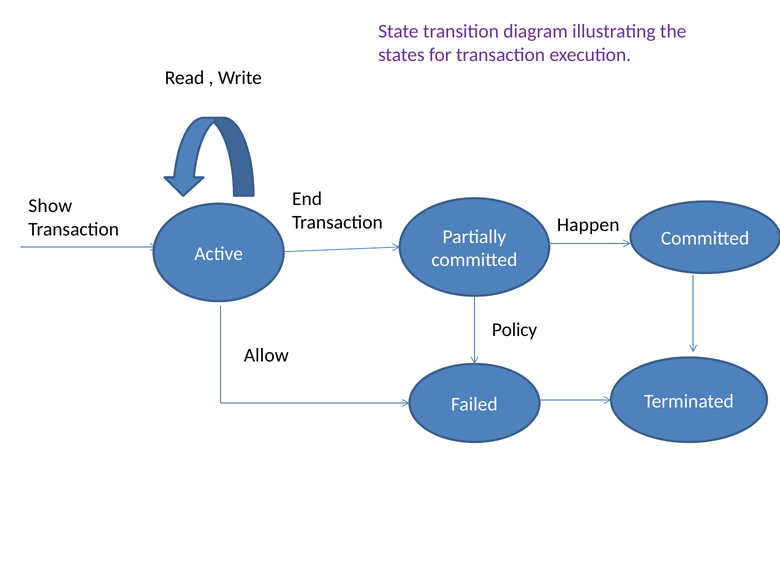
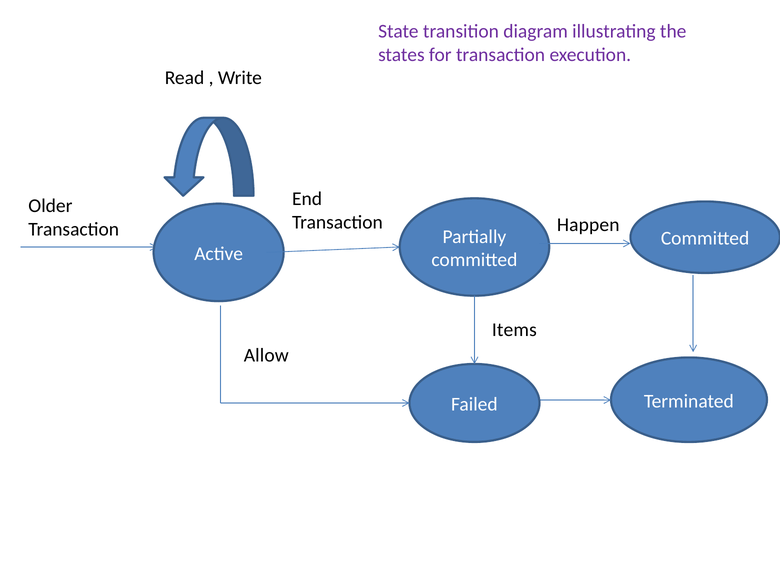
Show: Show -> Older (50, 206)
Policy: Policy -> Items (514, 330)
